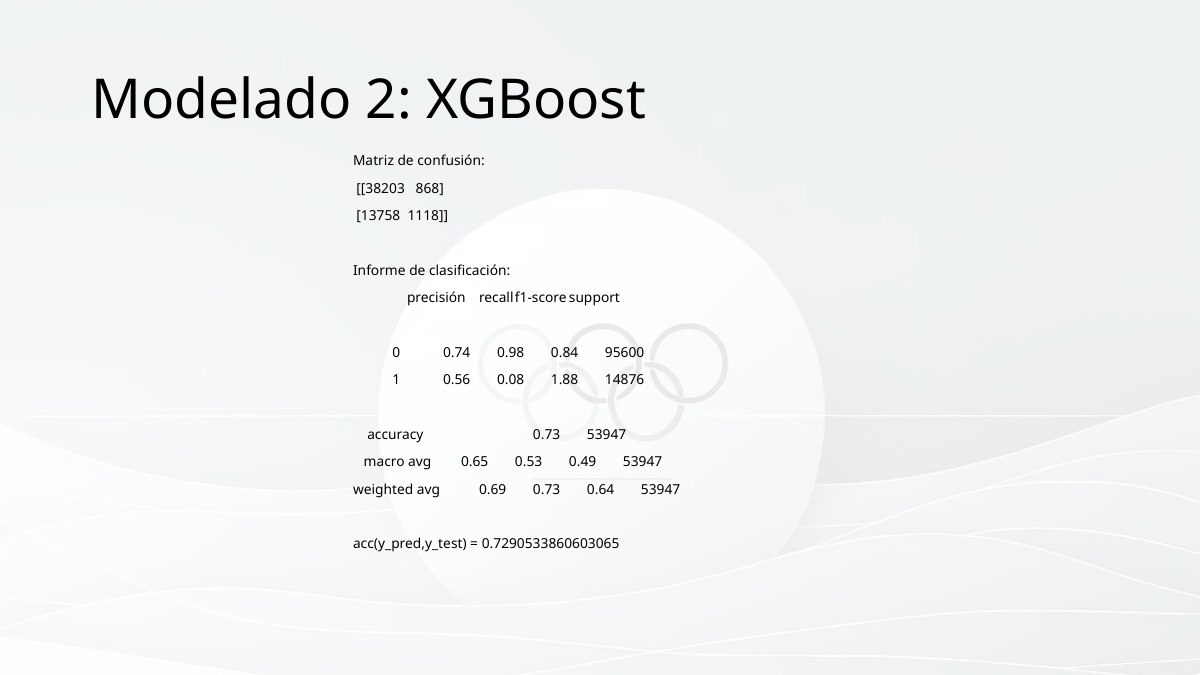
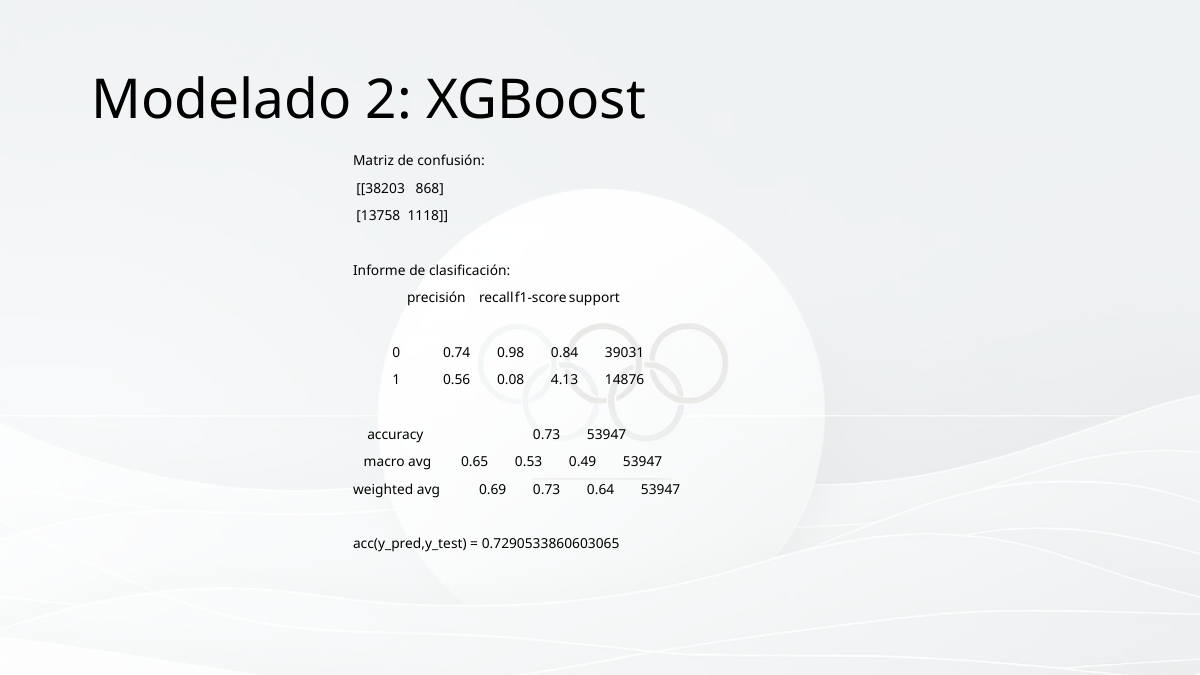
95600: 95600 -> 39031 (625, 353)
1.88: 1.88 -> 4.13 (565, 380)
